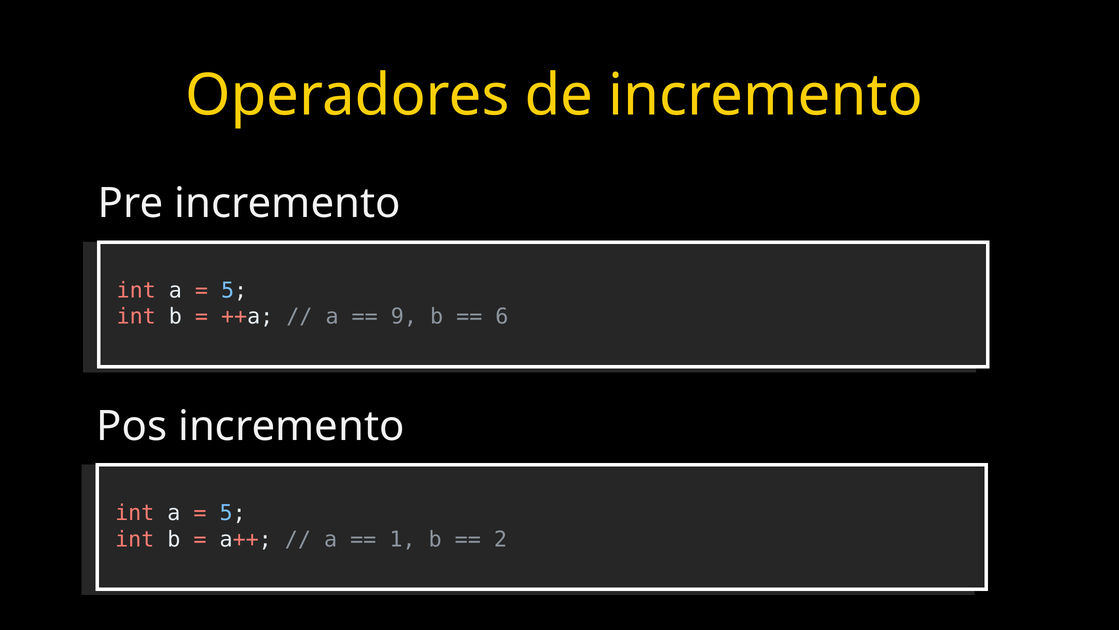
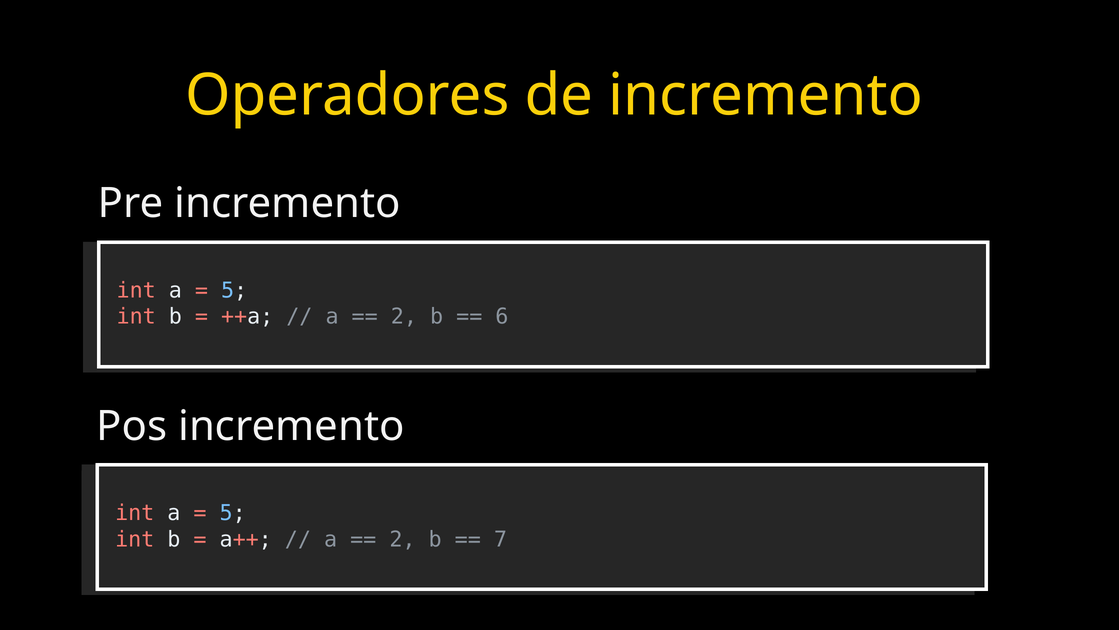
9: 9 -> 2 (404, 317)
1: 1 -> 2 (402, 539)
2: 2 -> 7 (500, 539)
